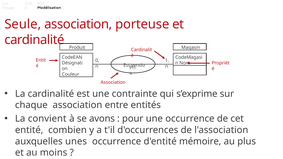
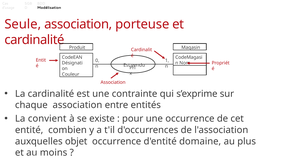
avons: avons -> existe (102, 119)
unes: unes -> objet (76, 141)
mémoire: mémoire -> domaine (200, 141)
